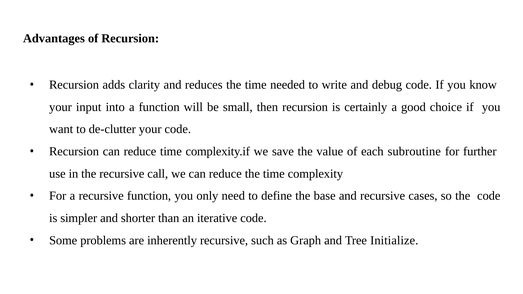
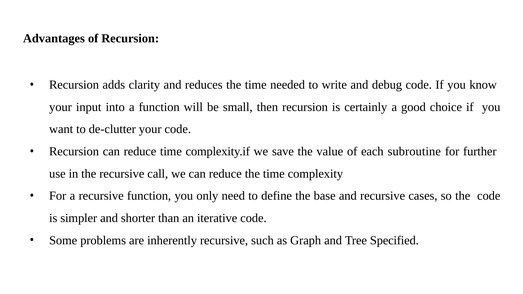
Initialize: Initialize -> Specified (394, 240)
